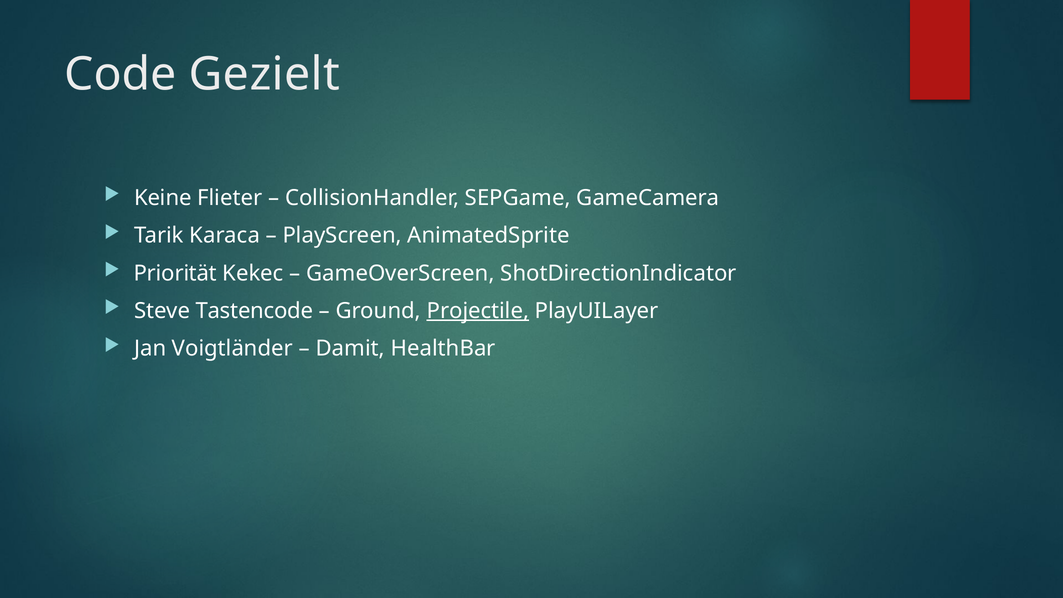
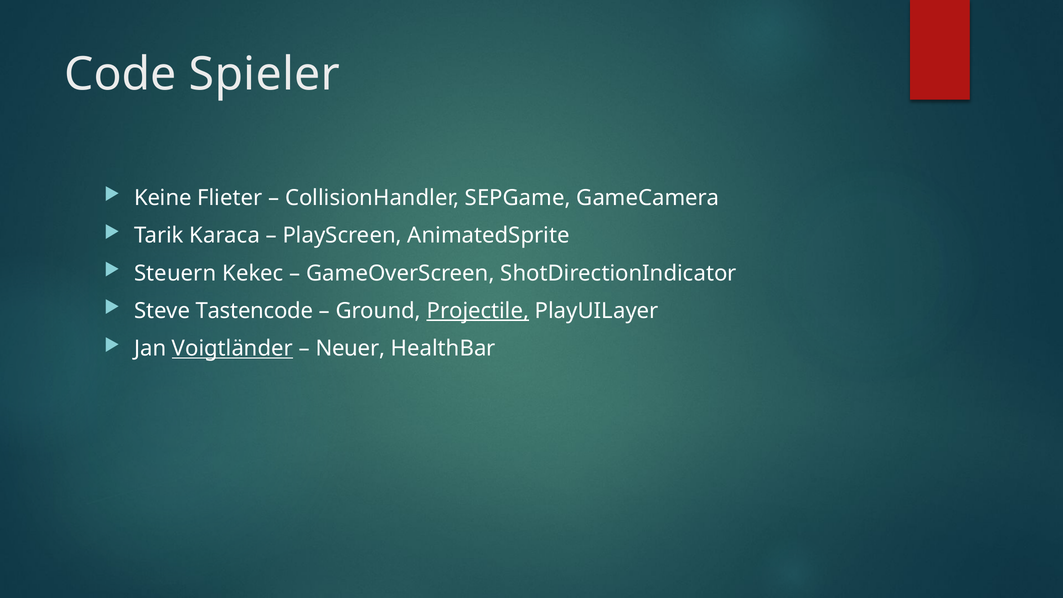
Gezielt: Gezielt -> Spieler (264, 75)
Priorität: Priorität -> Steuern (175, 273)
Voigtländer underline: none -> present (232, 348)
Damit: Damit -> Neuer (350, 348)
